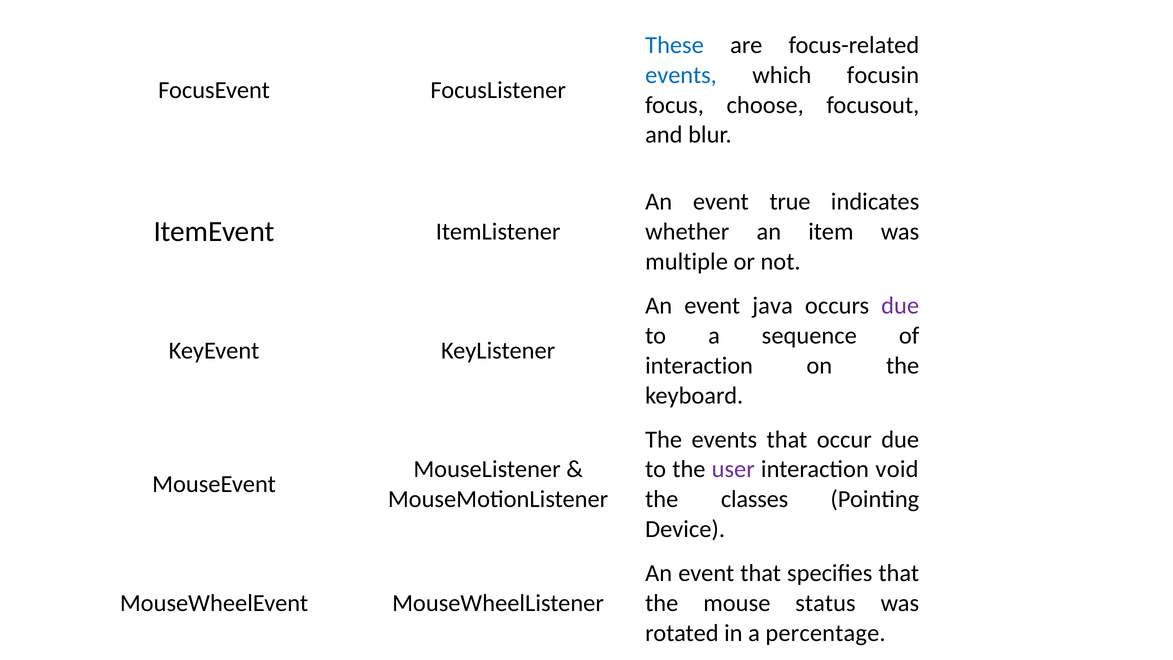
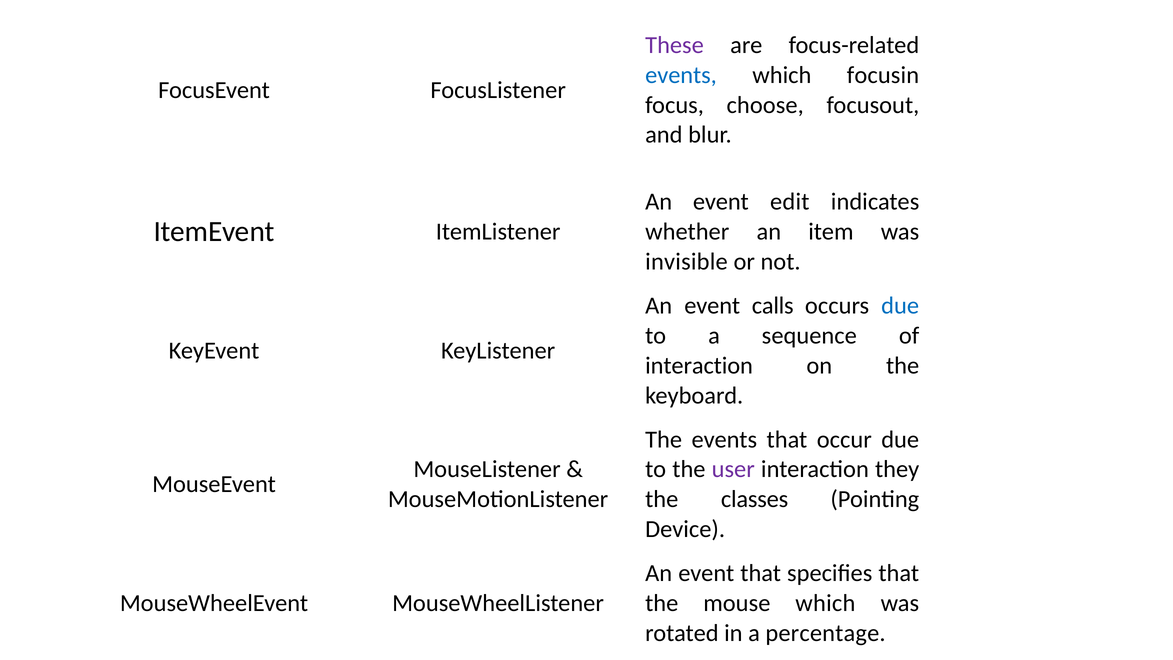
These colour: blue -> purple (675, 45)
true: true -> edit (790, 202)
multiple: multiple -> invisible (686, 262)
java: java -> calls (773, 306)
due colour: purple -> blue (900, 306)
void: void -> they (897, 469)
mouse status: status -> which (825, 603)
